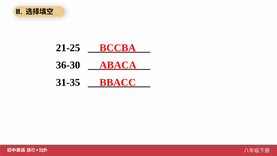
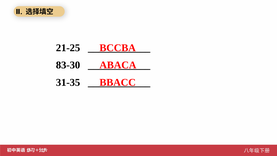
36-30: 36-30 -> 83-30 (68, 65)
